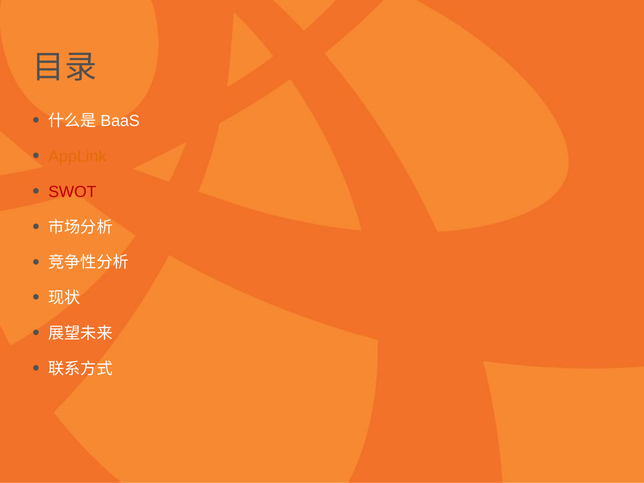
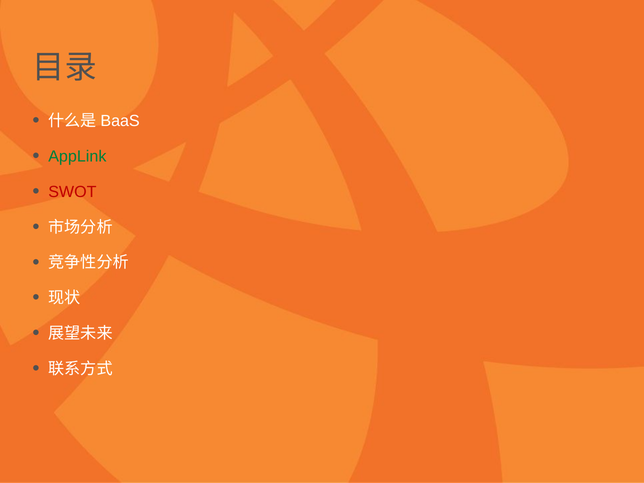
AppLink colour: orange -> green (77, 156)
